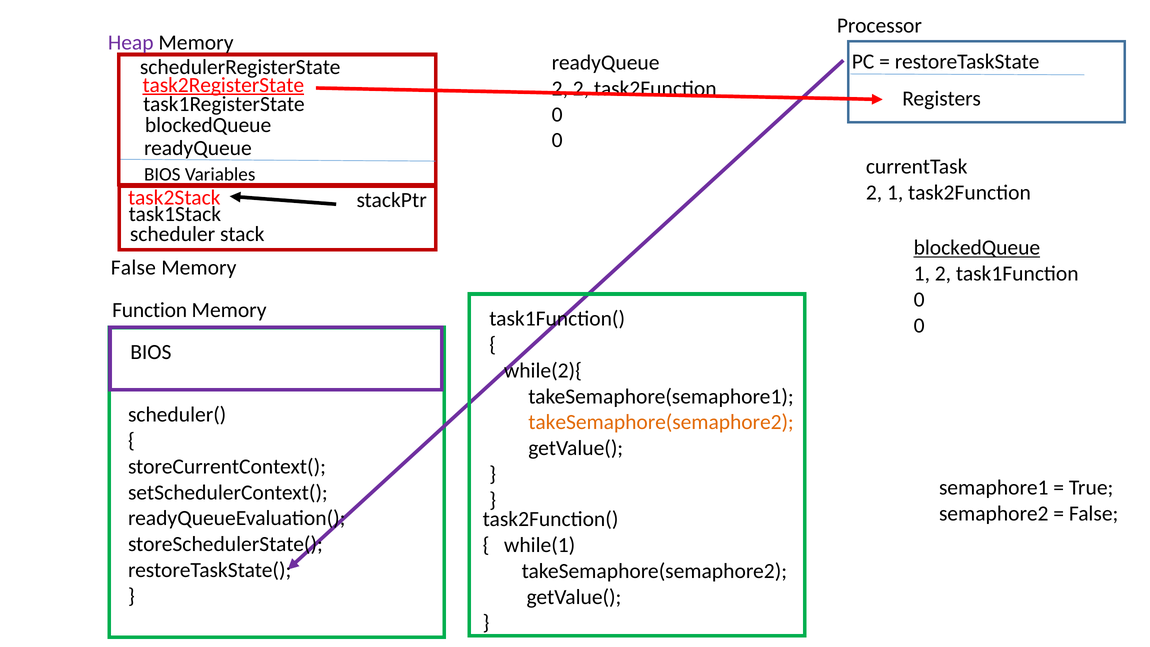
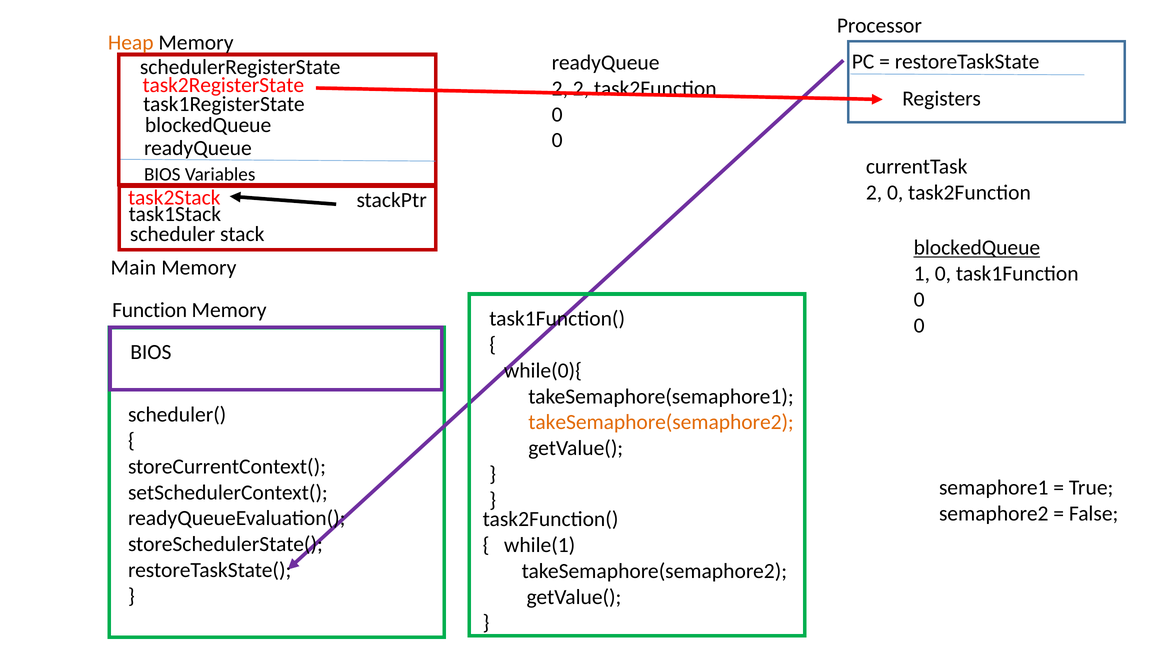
Heap colour: purple -> orange (131, 42)
task2RegisterState underline: present -> none (223, 85)
2 1: 1 -> 0 (895, 192)
False: False -> Main (133, 268)
1 2: 2 -> 0 (943, 274)
while(2){: while(2){ -> while(0){ (543, 371)
